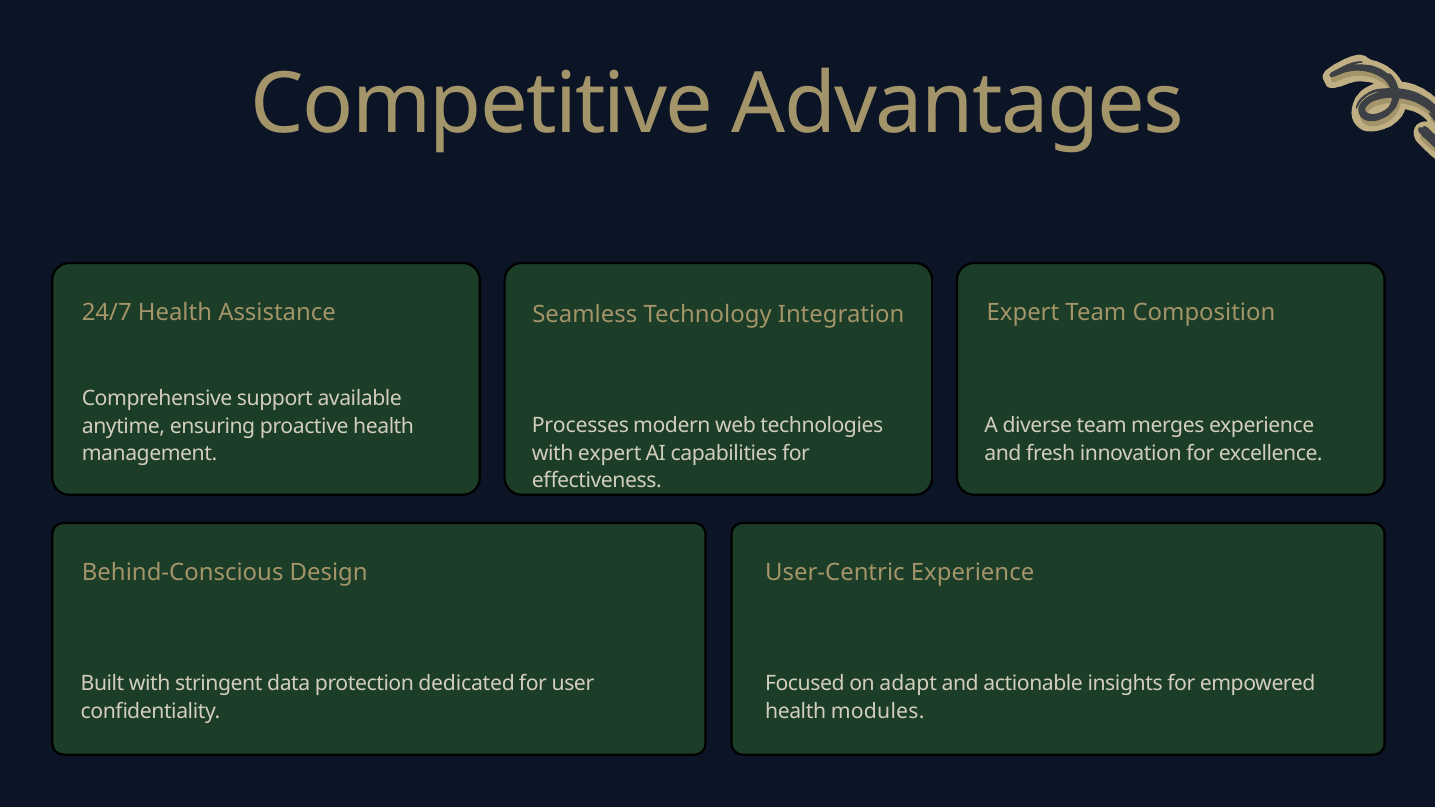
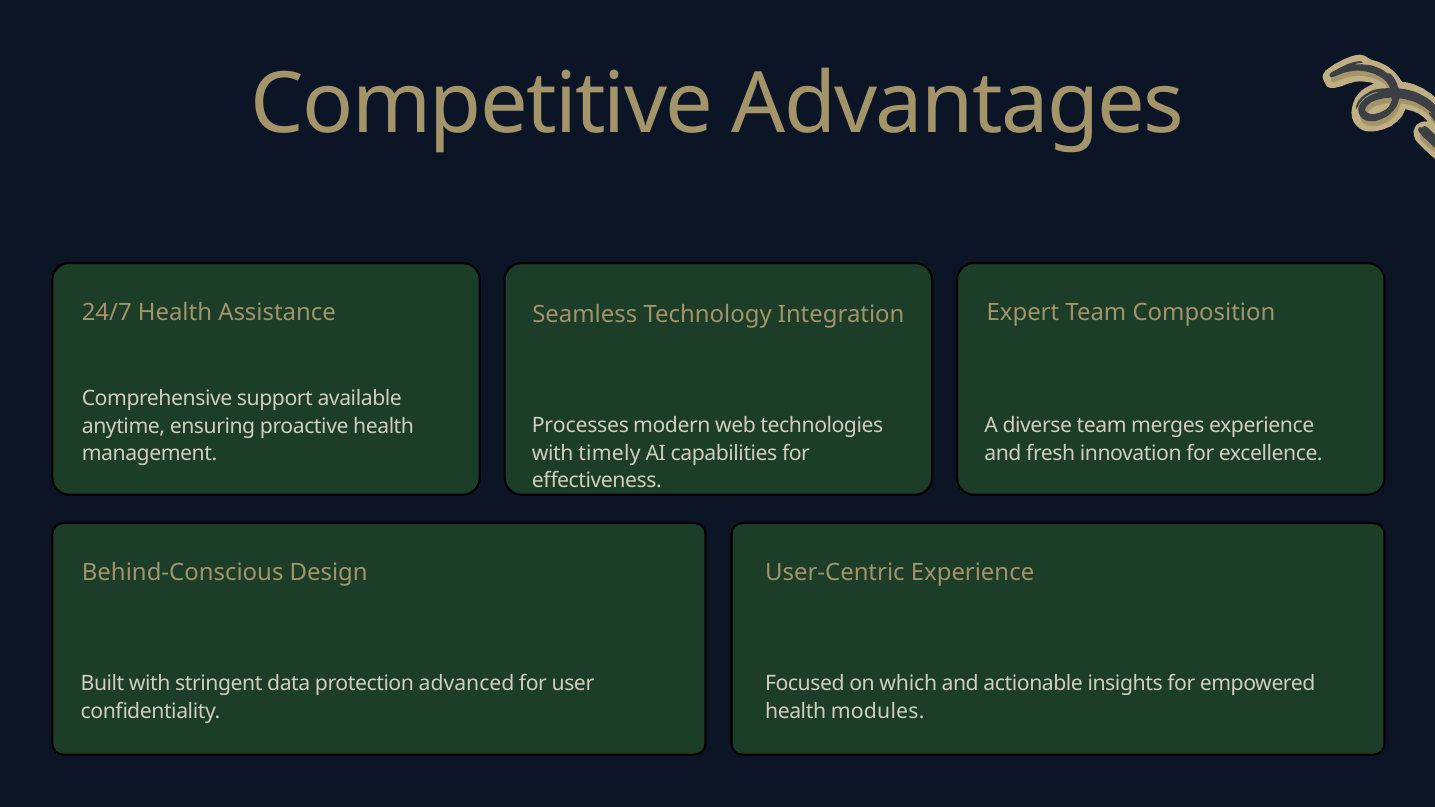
with expert: expert -> timely (609, 453)
dedicated: dedicated -> advanced (467, 684)
adapt: adapt -> which (908, 684)
